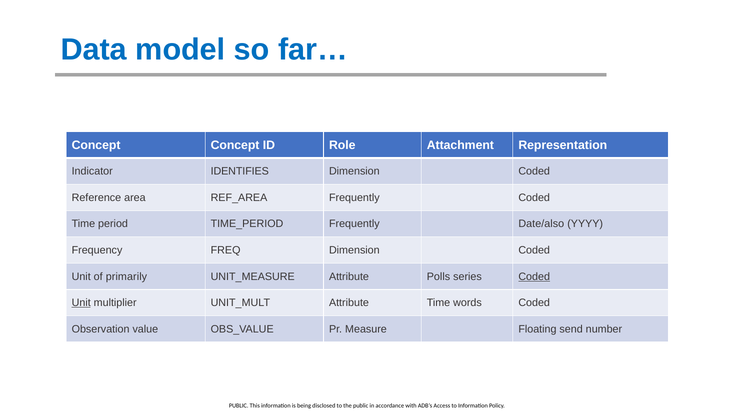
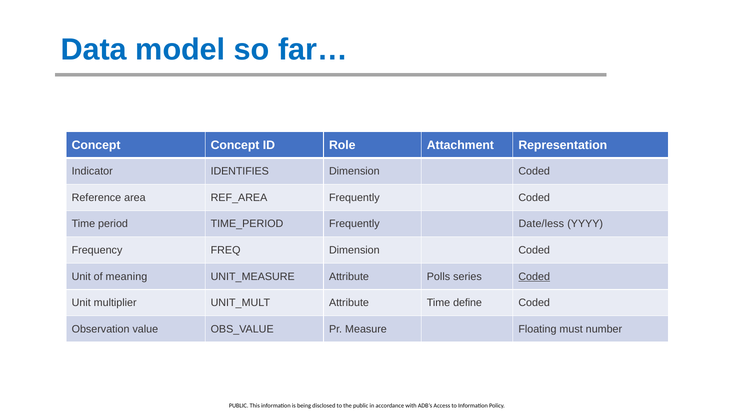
Date/also: Date/also -> Date/less (541, 224)
primarily: primarily -> meaning (126, 277)
Unit underline: present -> none (81, 303)
words: words -> define (468, 303)
send: send -> must (571, 329)
